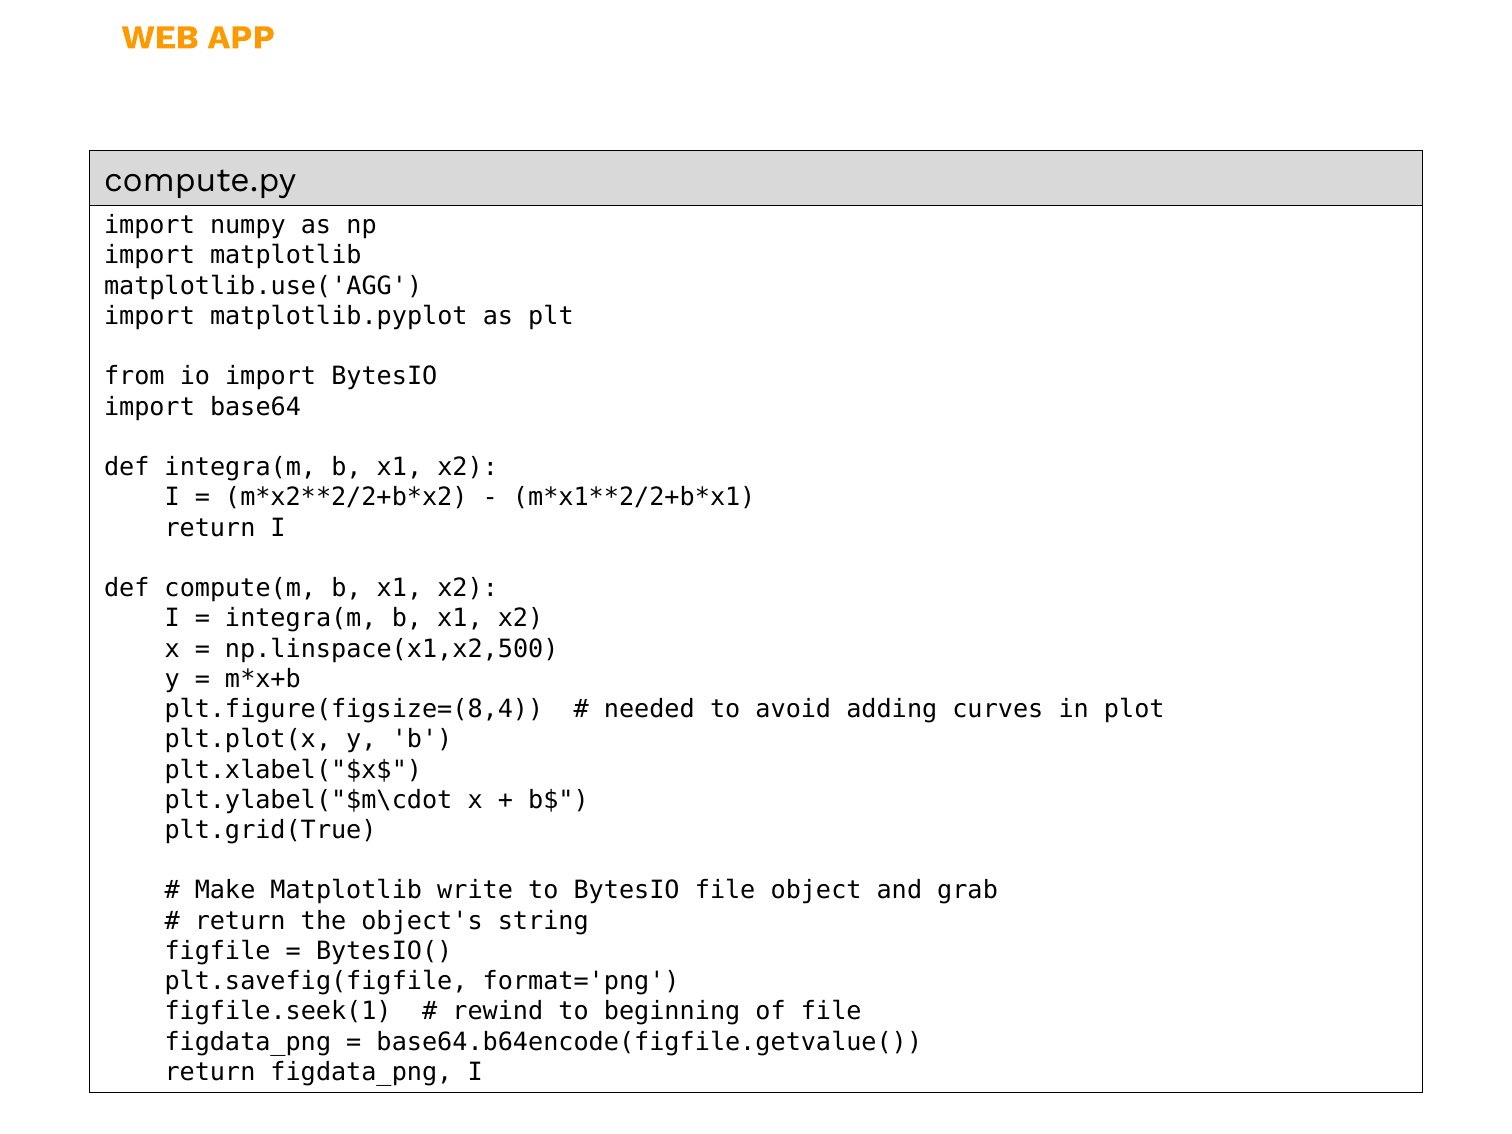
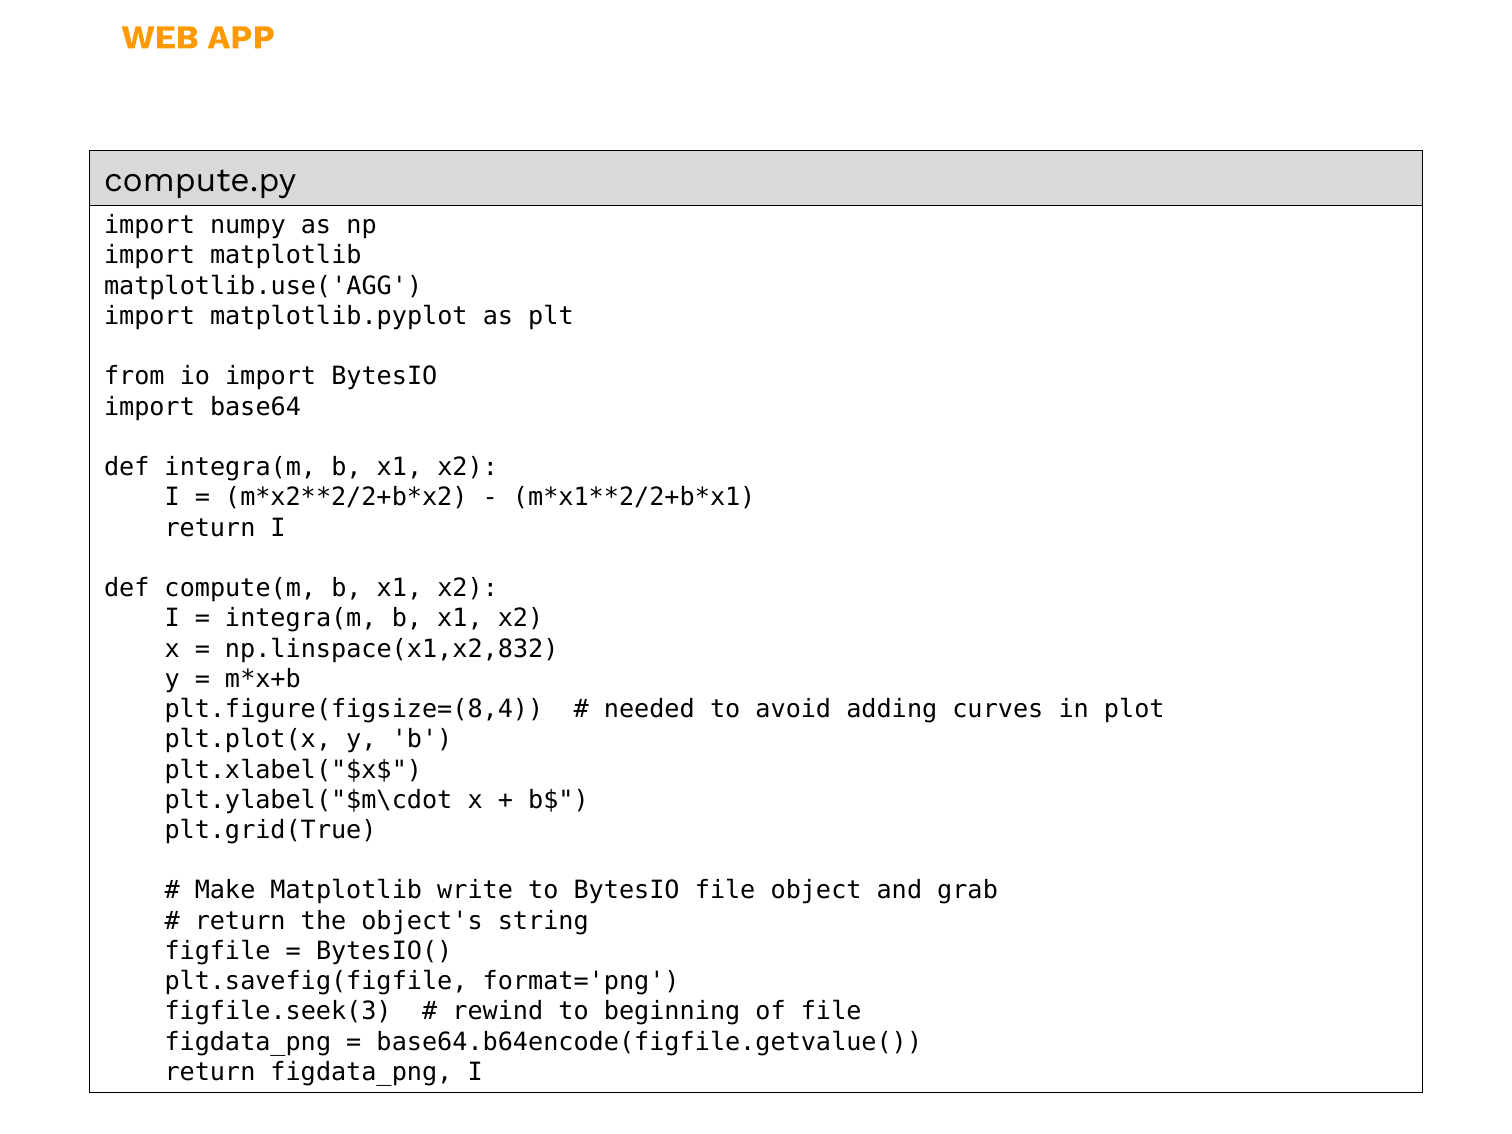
np.linspace(x1,x2,500: np.linspace(x1,x2,500 -> np.linspace(x1,x2,832 (392, 649)
figfile.seek(1: figfile.seek(1 -> figfile.seek(3 (278, 1012)
